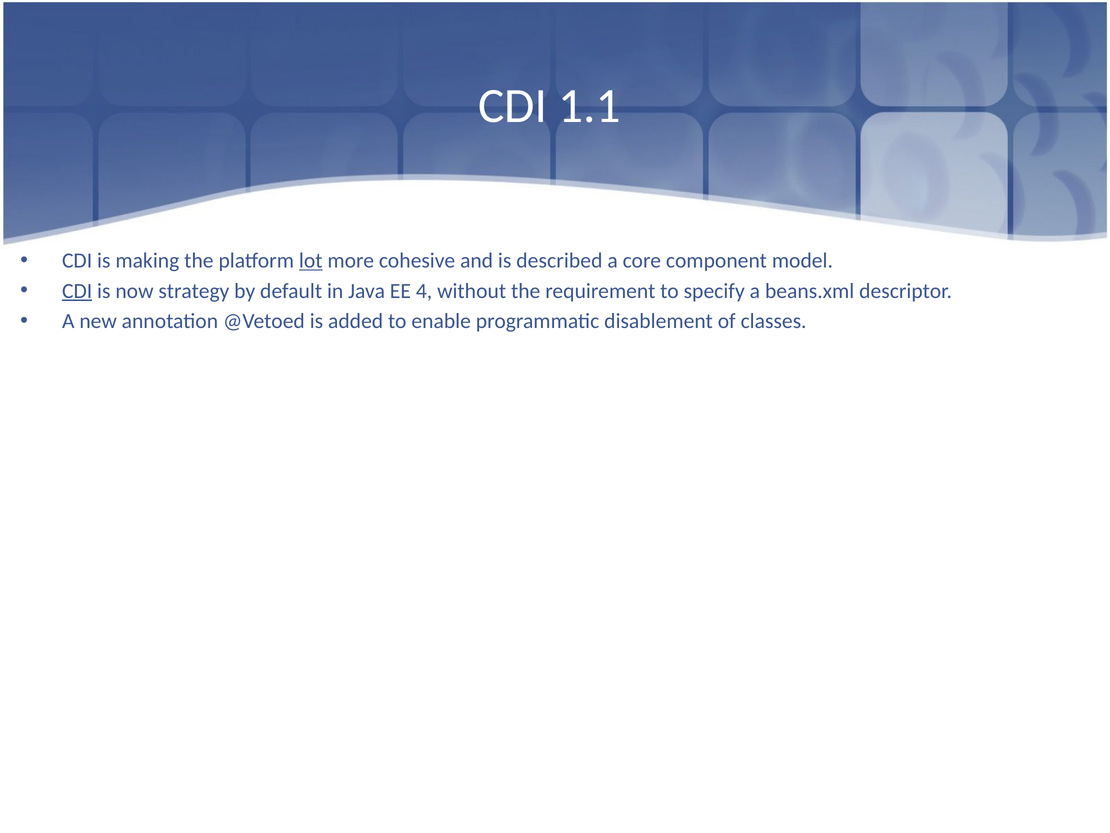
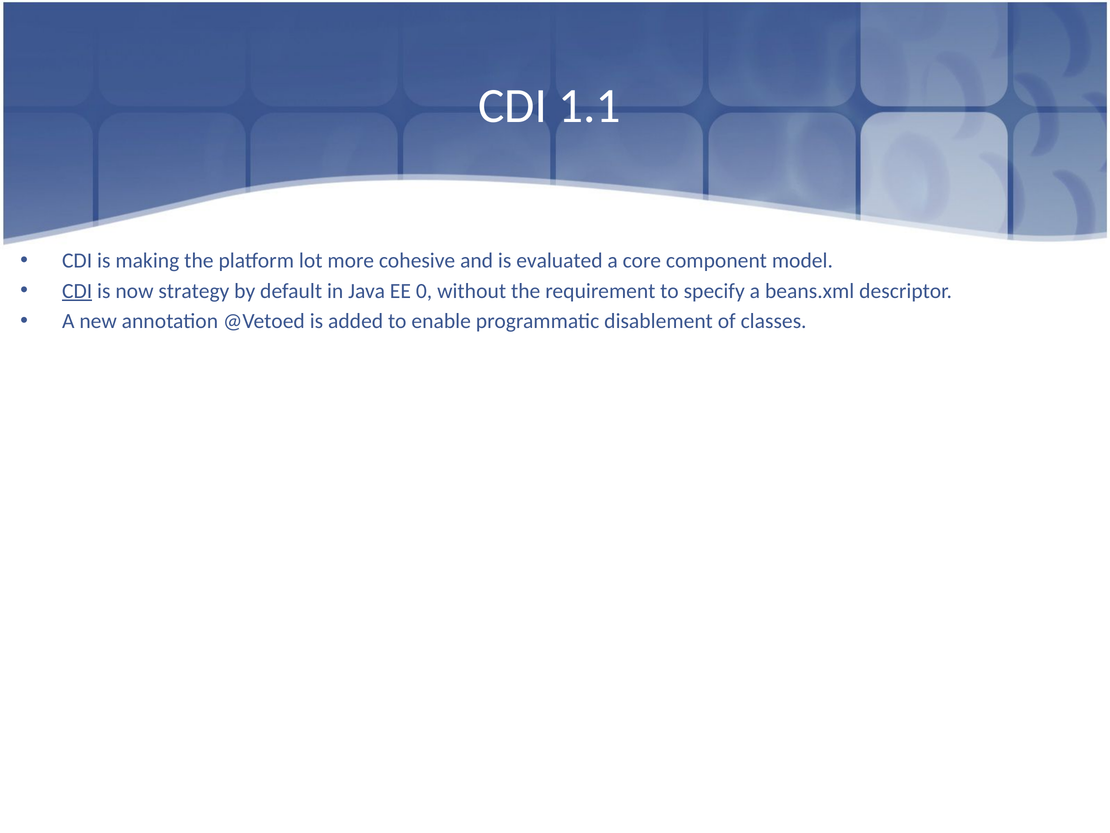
lot underline: present -> none (311, 261)
described: described -> evaluated (559, 261)
4: 4 -> 0 (424, 291)
